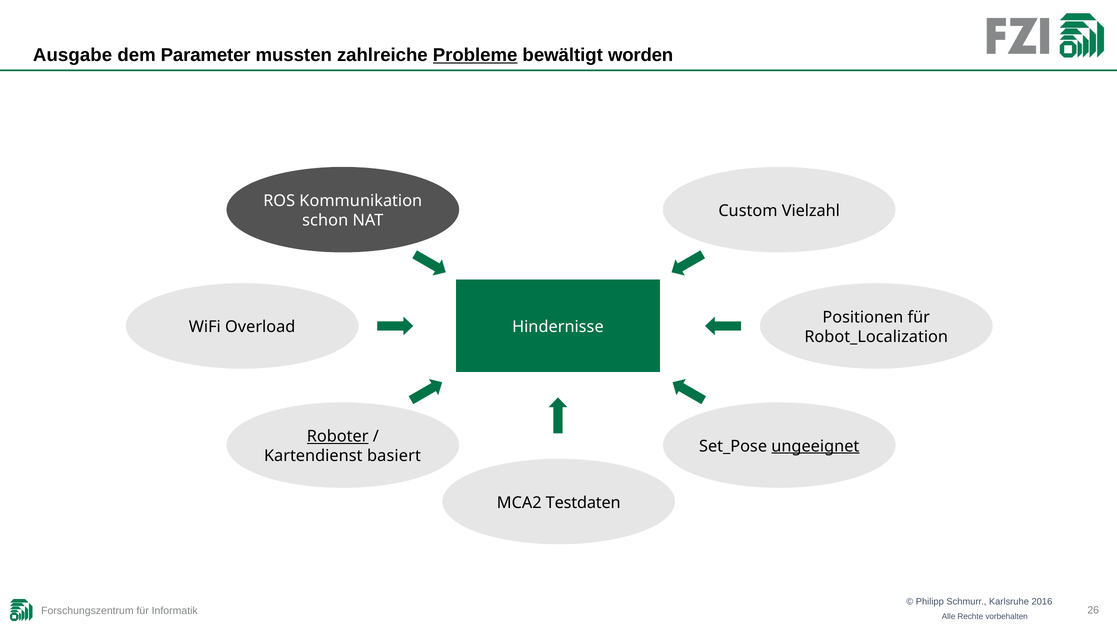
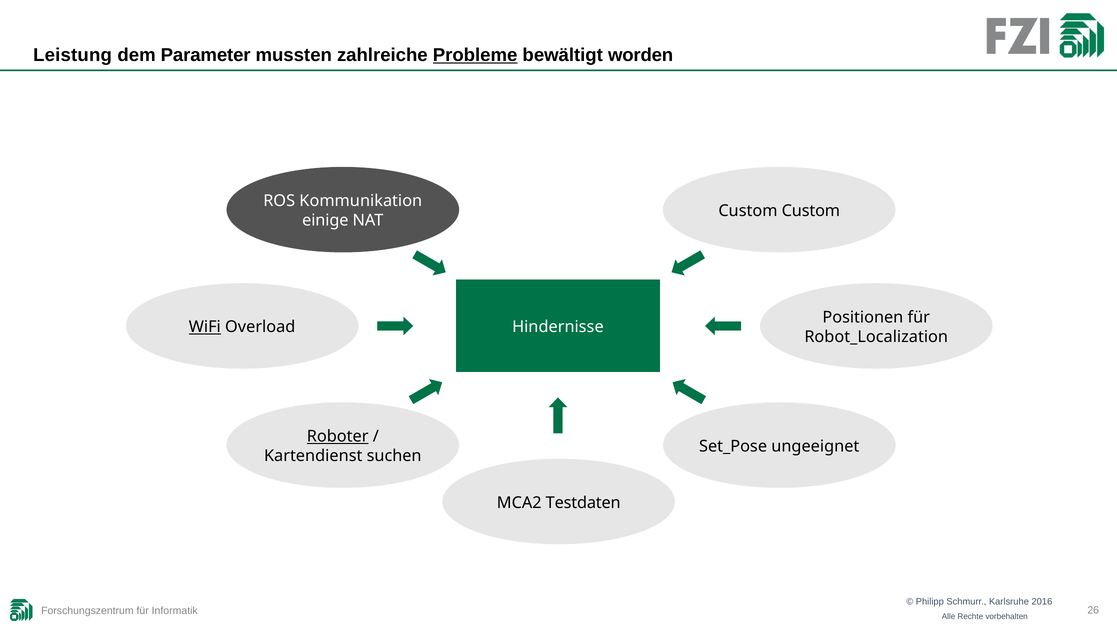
Ausgabe: Ausgabe -> Leistung (73, 55)
Custom Vielzahl: Vielzahl -> Custom (811, 211)
schon: schon -> einige (325, 221)
WiFi underline: none -> present (205, 327)
ungeeignet underline: present -> none (815, 446)
basiert: basiert -> suchen (394, 456)
